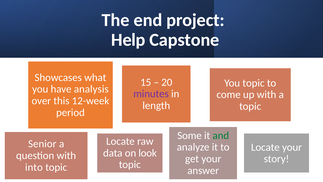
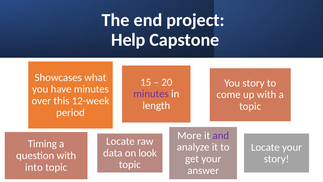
You topic: topic -> story (253, 83)
have analysis: analysis -> minutes (91, 89)
Some: Some -> More (189, 135)
and colour: green -> purple (221, 135)
Senior: Senior -> Timing (42, 144)
